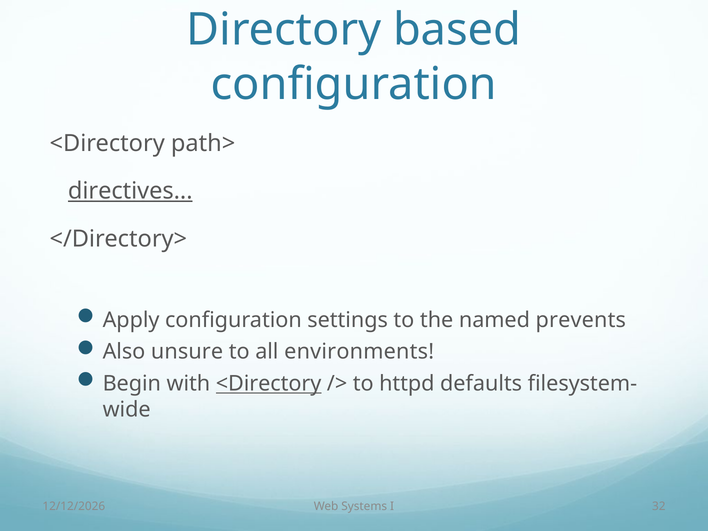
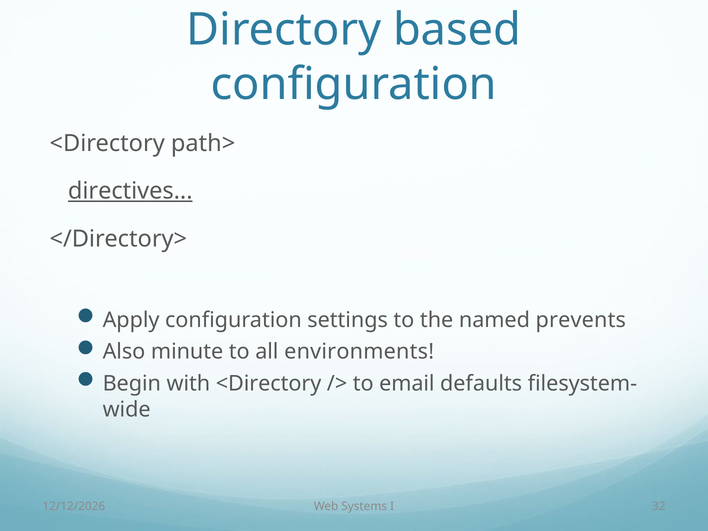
unsure: unsure -> minute (187, 352)
<Directory underline: present -> none (269, 384)
httpd: httpd -> email (407, 384)
